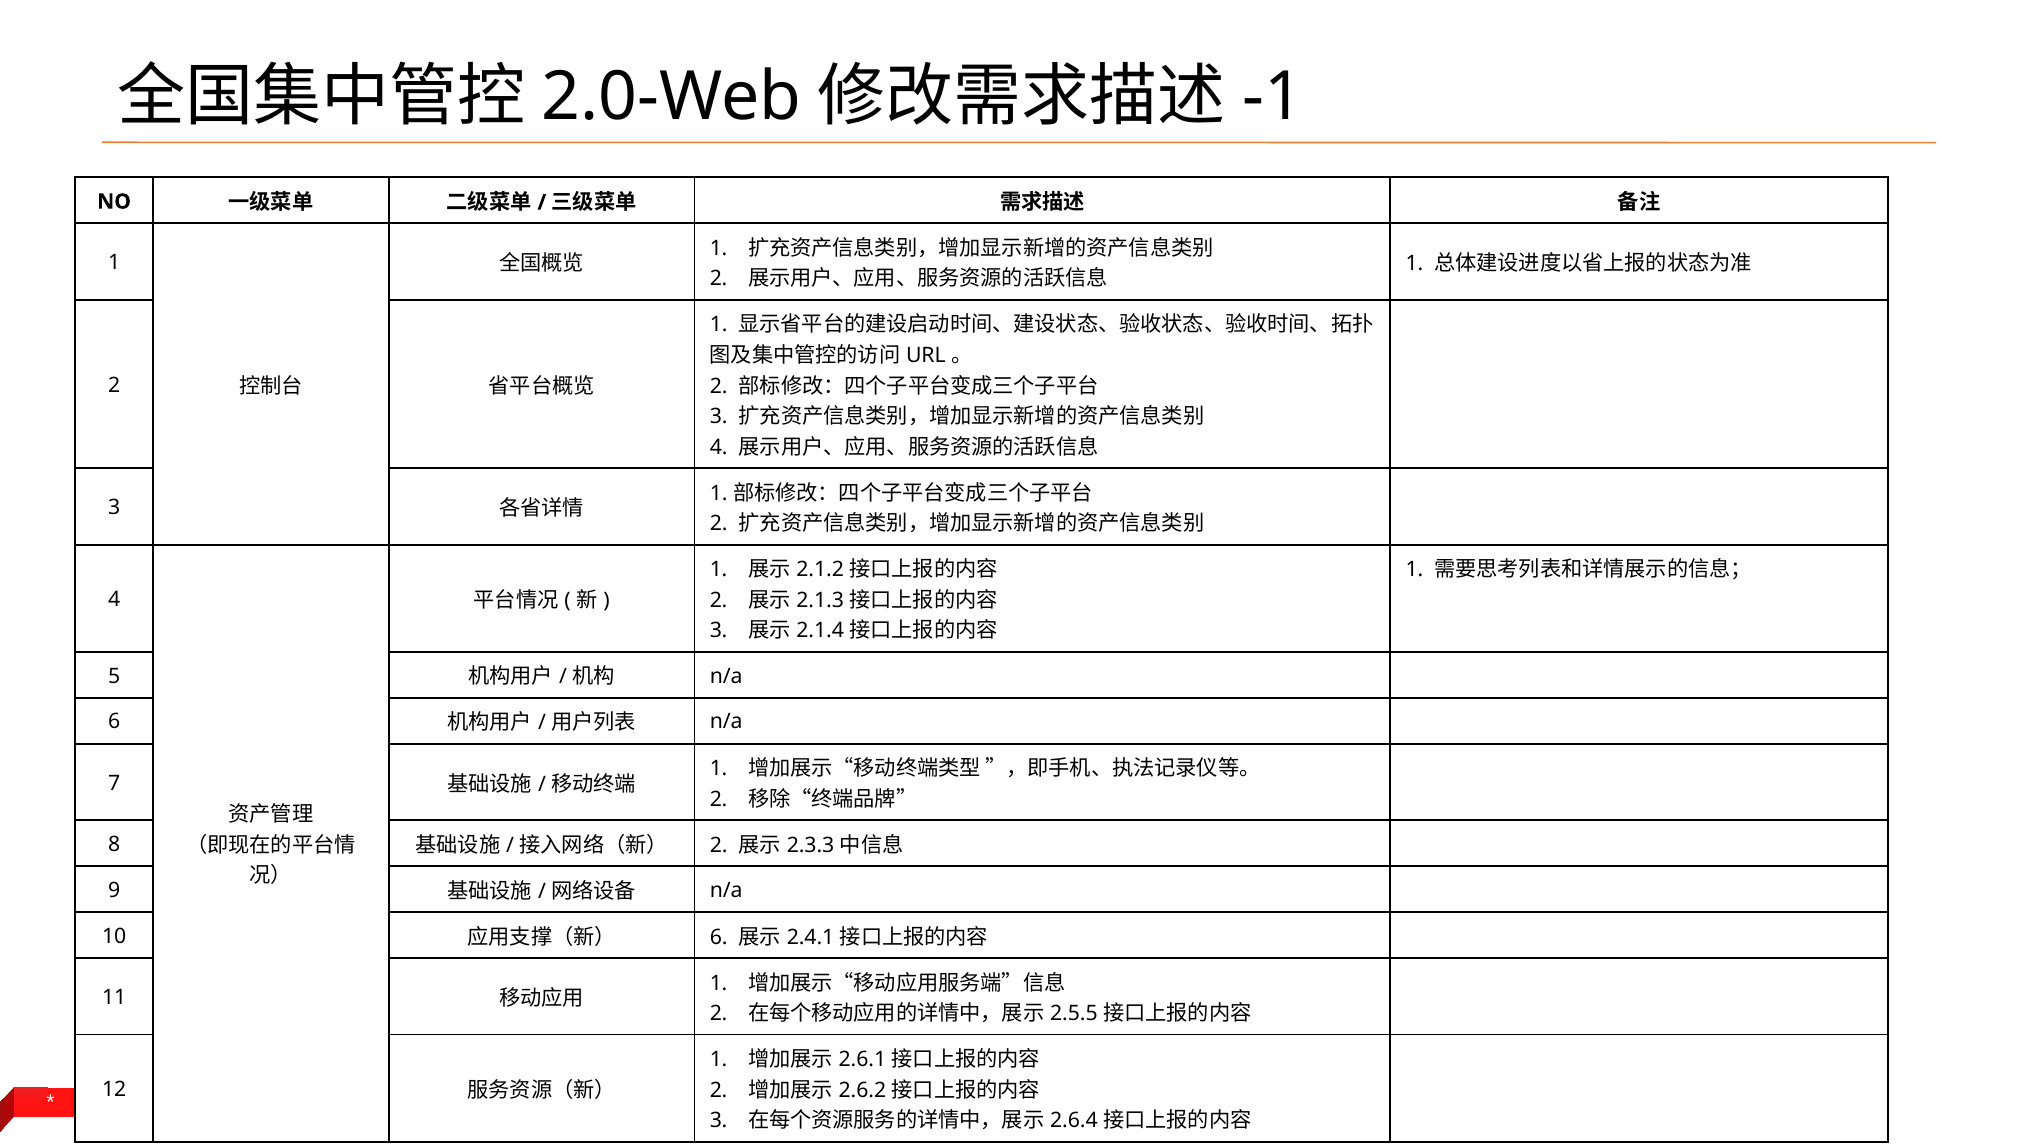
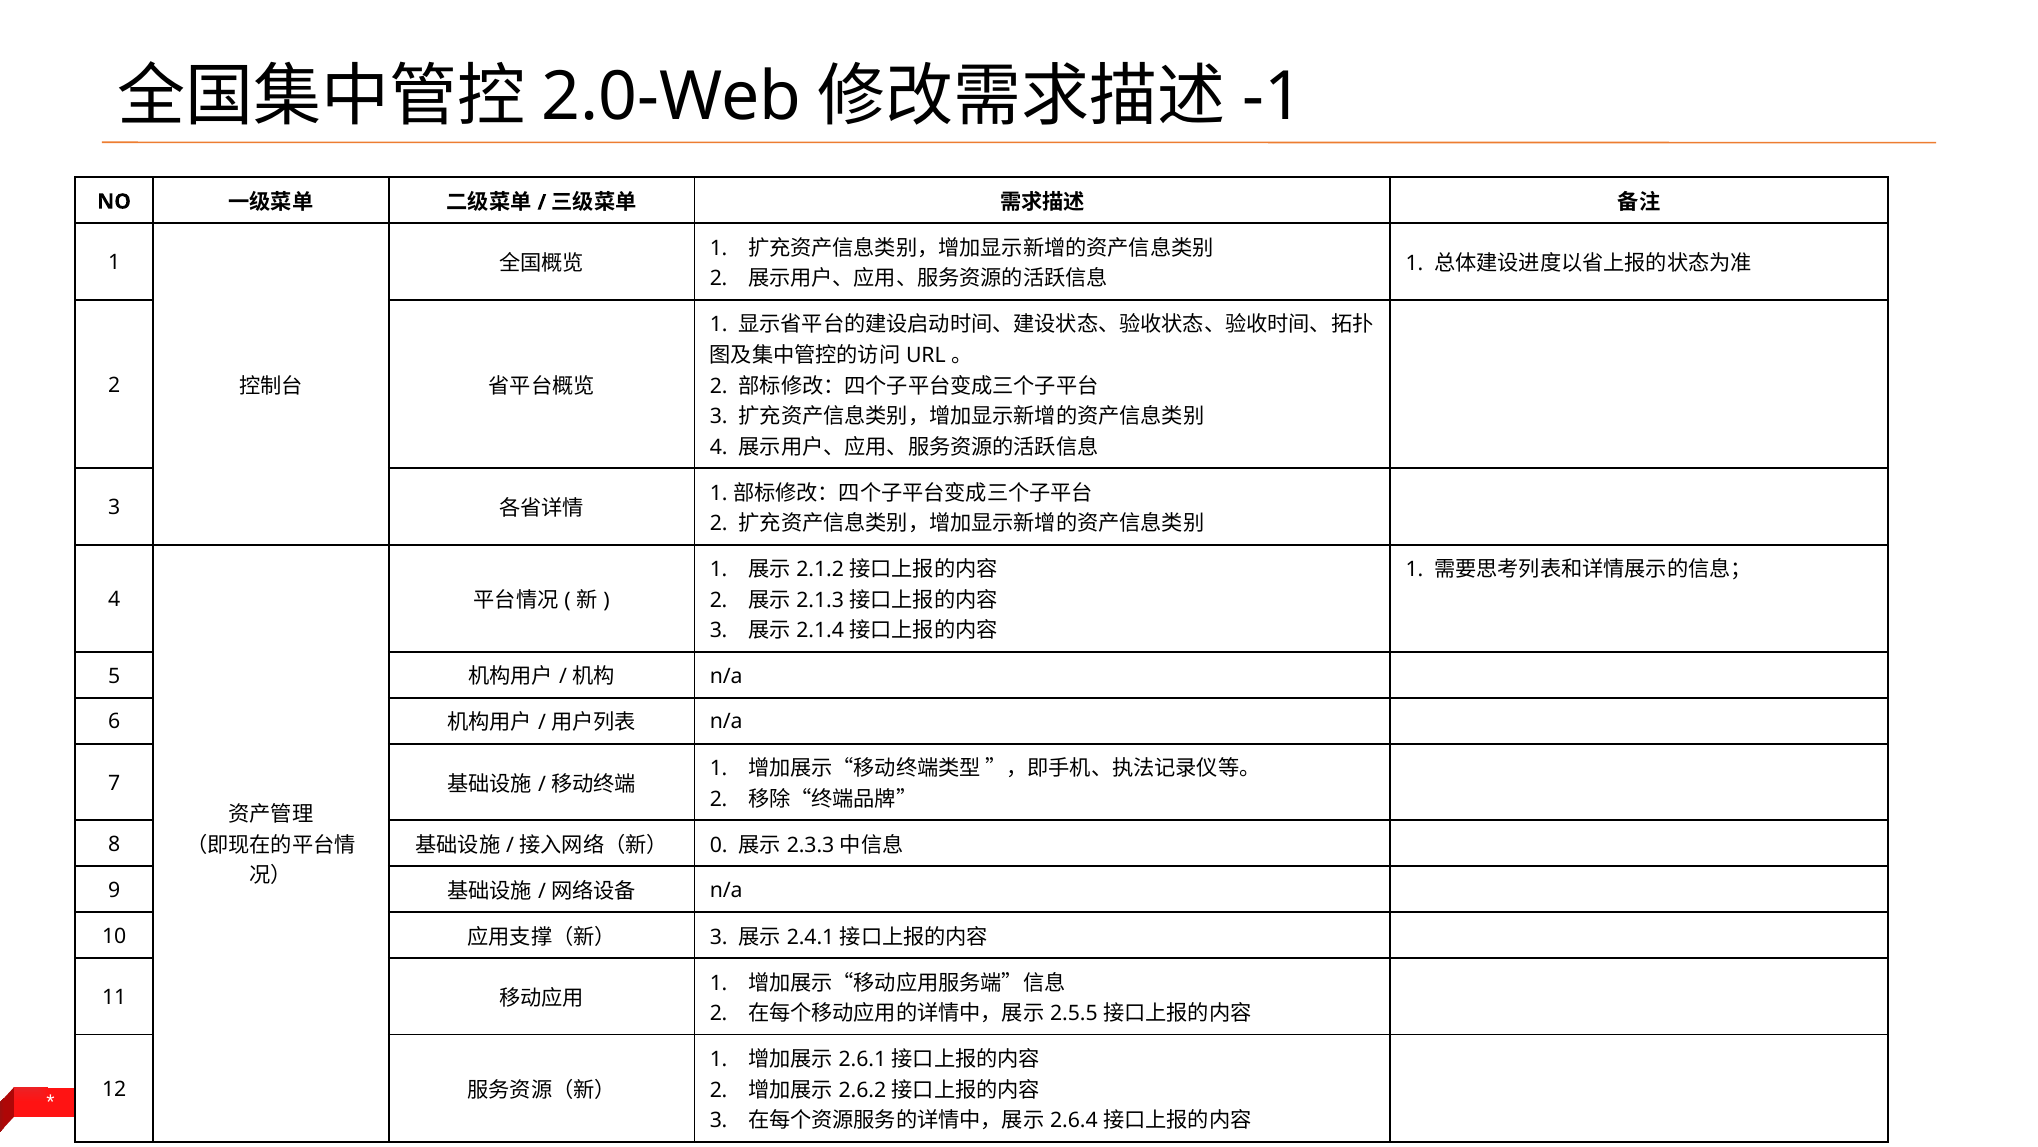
2: 2 -> 0 (719, 845)
6: 6 -> 3 (719, 937)
